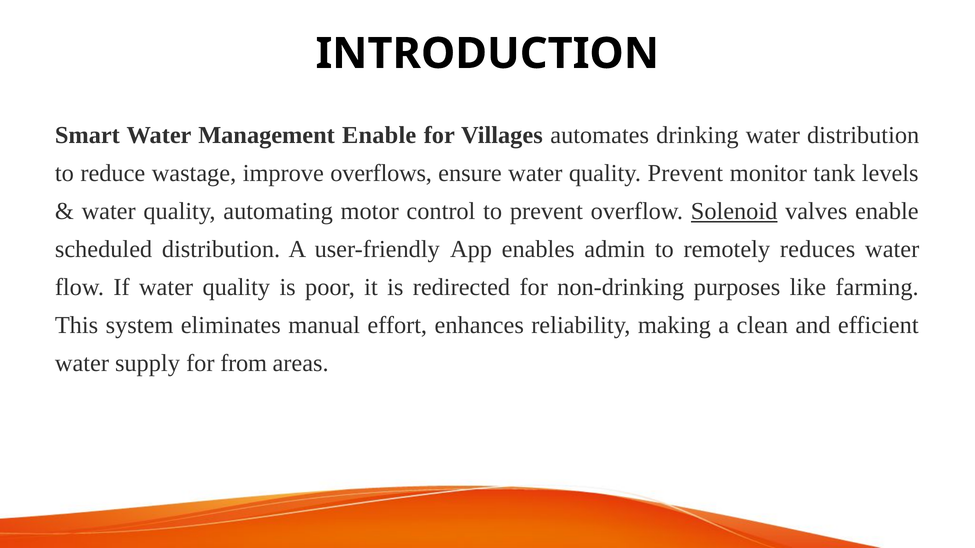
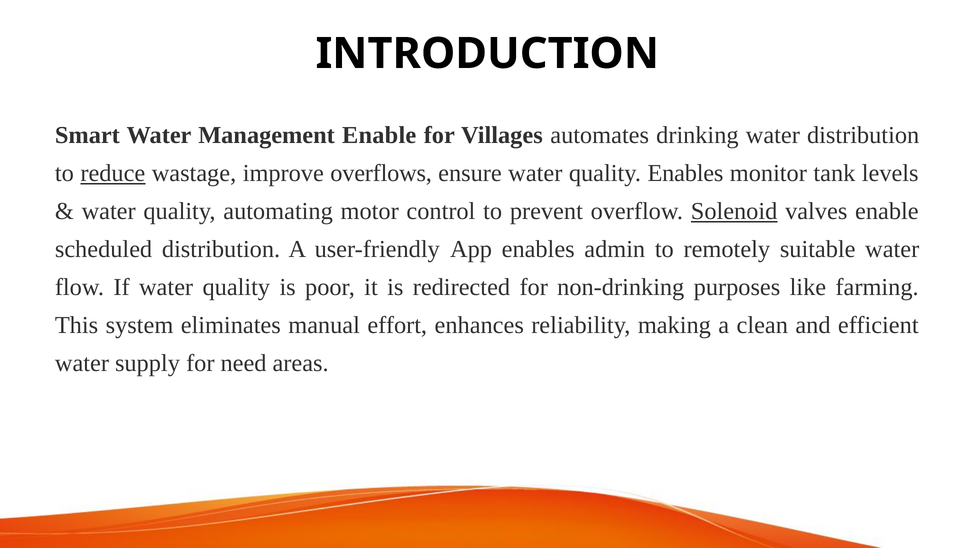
reduce underline: none -> present (113, 173)
quality Prevent: Prevent -> Enables (686, 173)
reduces: reduces -> suitable (818, 249)
from: from -> need (244, 363)
